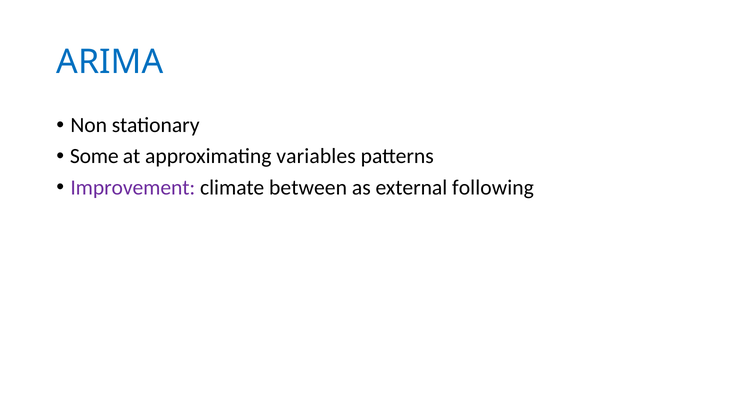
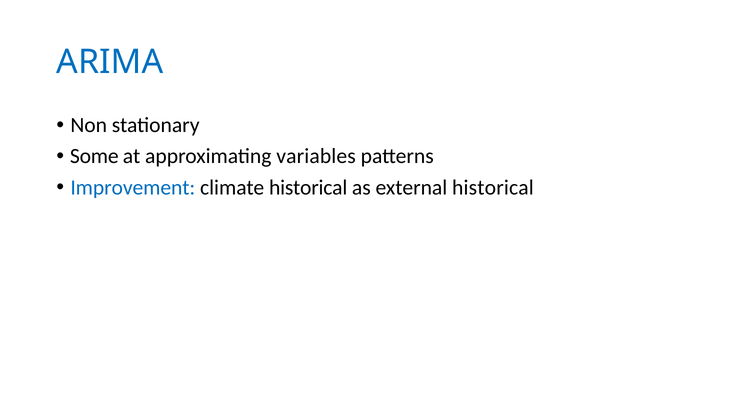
Improvement colour: purple -> blue (133, 187)
climate between: between -> historical (308, 187)
external following: following -> historical (493, 187)
